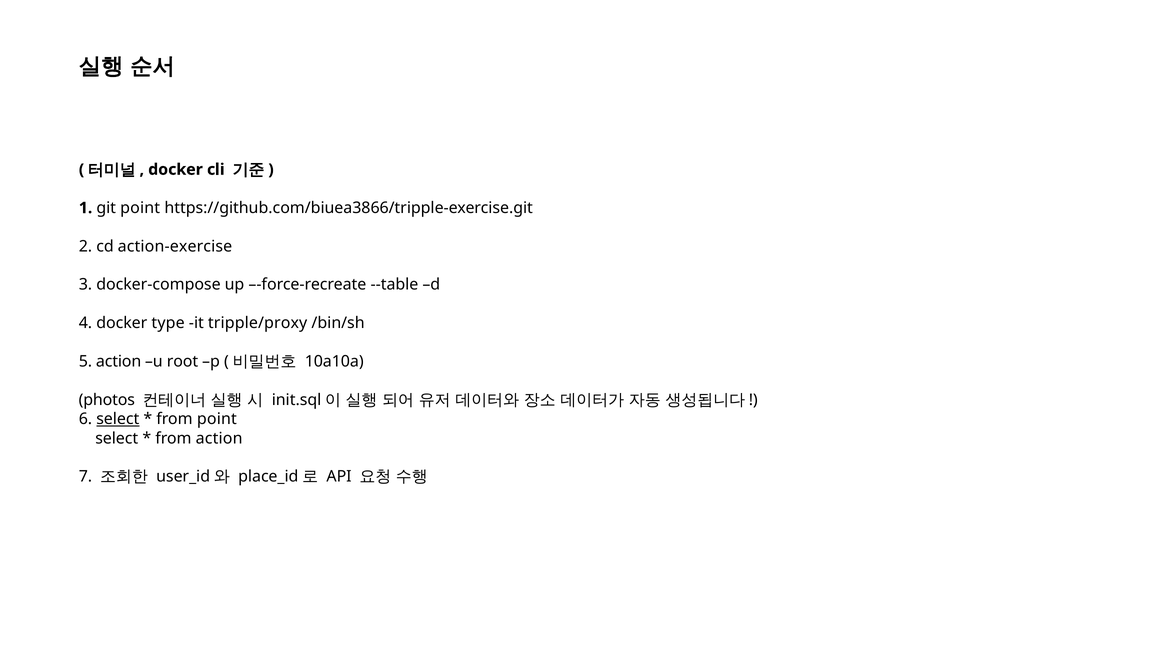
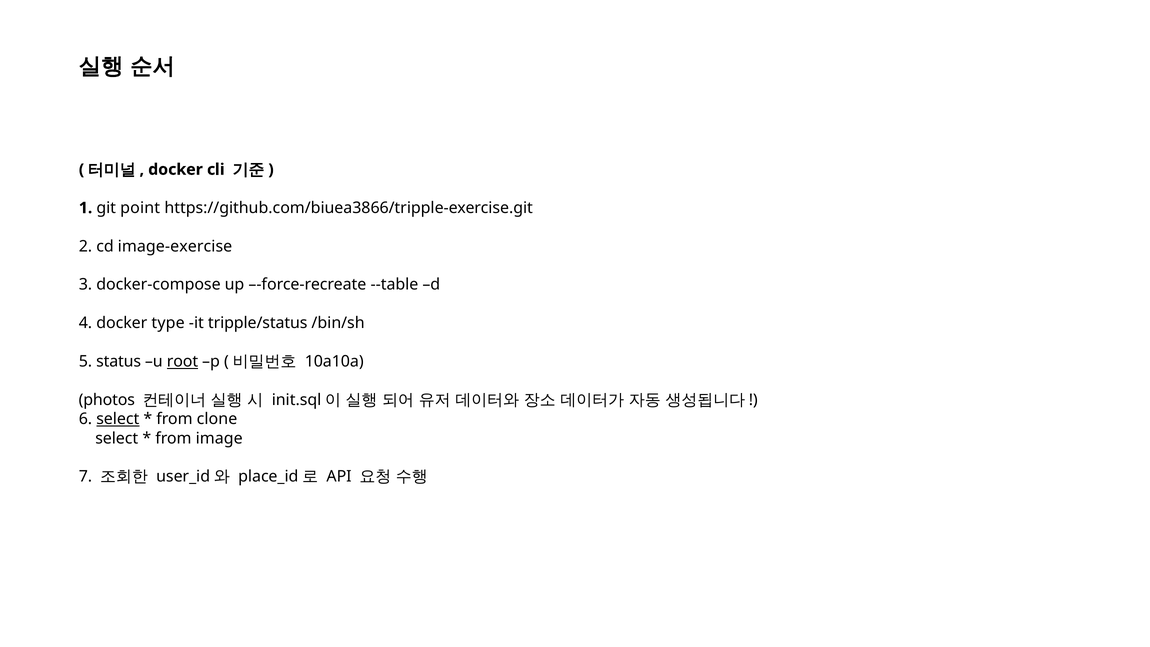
action-exercise: action-exercise -> image-exercise (175, 246)
tripple/proxy: tripple/proxy -> tripple/status (258, 323)
5 action: action -> status (119, 361)
root underline: none -> present (182, 361)
from point: point -> clone (217, 419)
from action: action -> image (219, 438)
